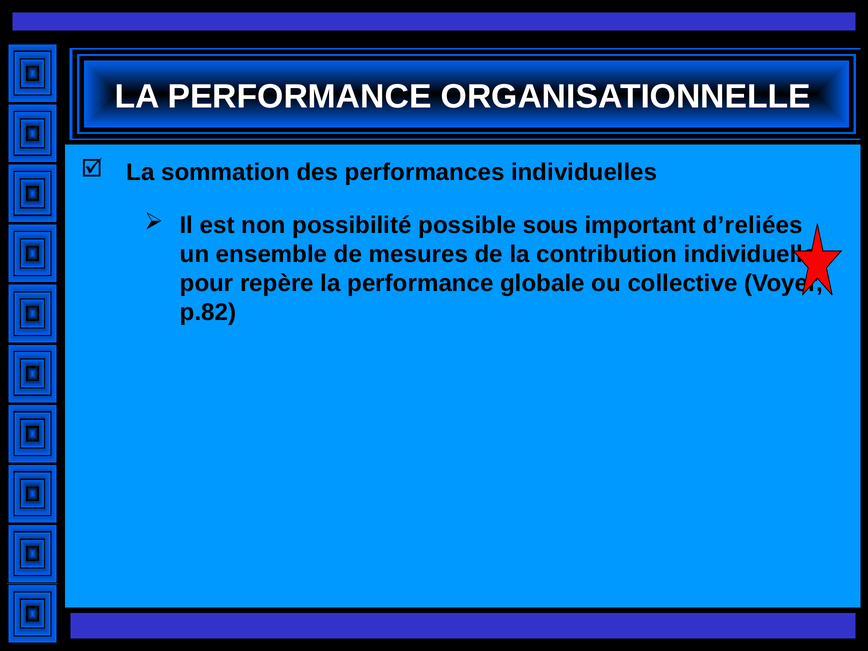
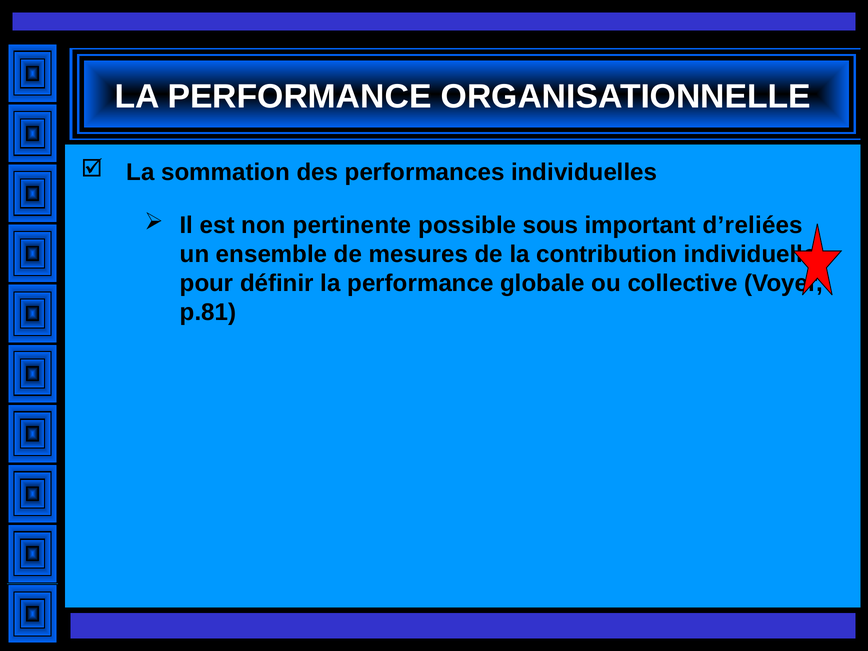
possibilité: possibilité -> pertinente (352, 226)
repère: repère -> définir (277, 283)
p.82: p.82 -> p.81 (208, 312)
